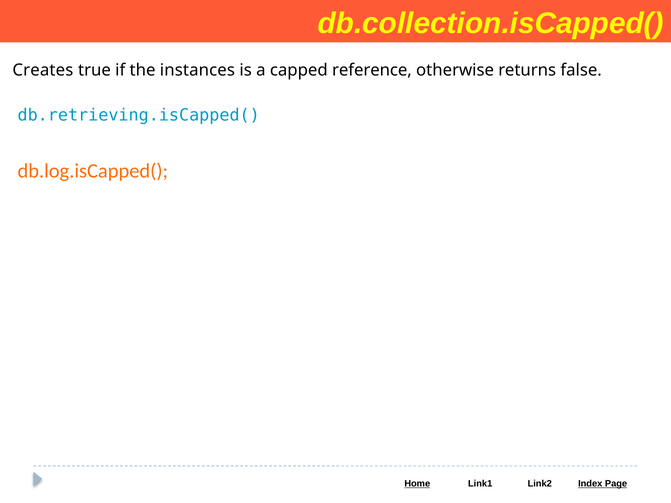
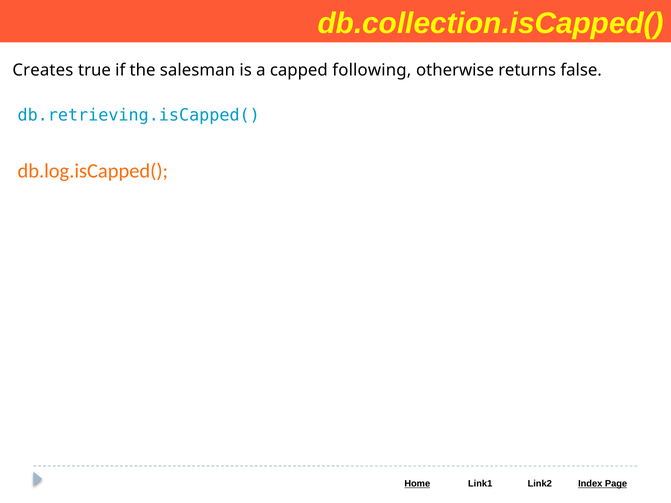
instances: instances -> salesman (197, 70)
reference: reference -> following (372, 70)
